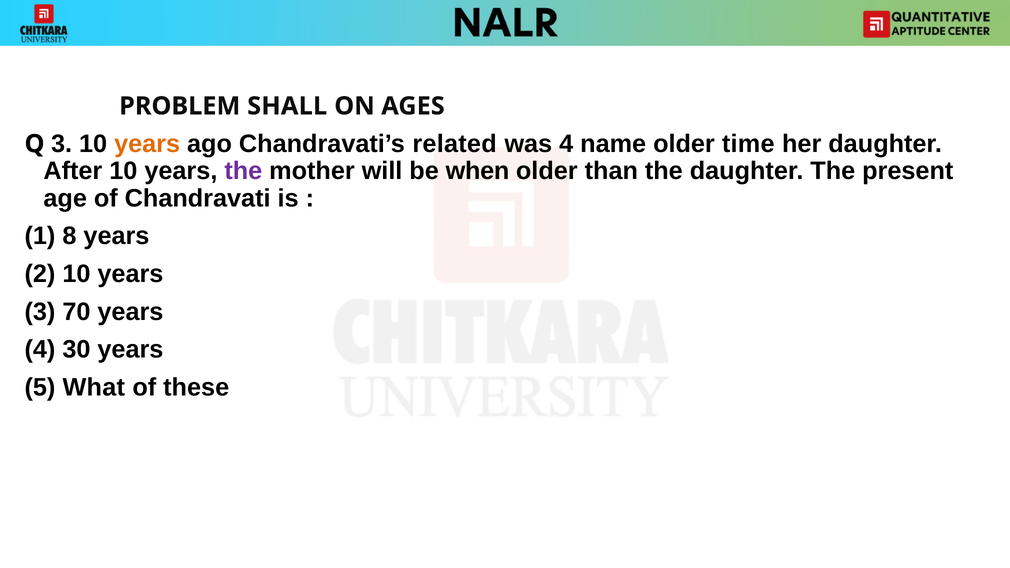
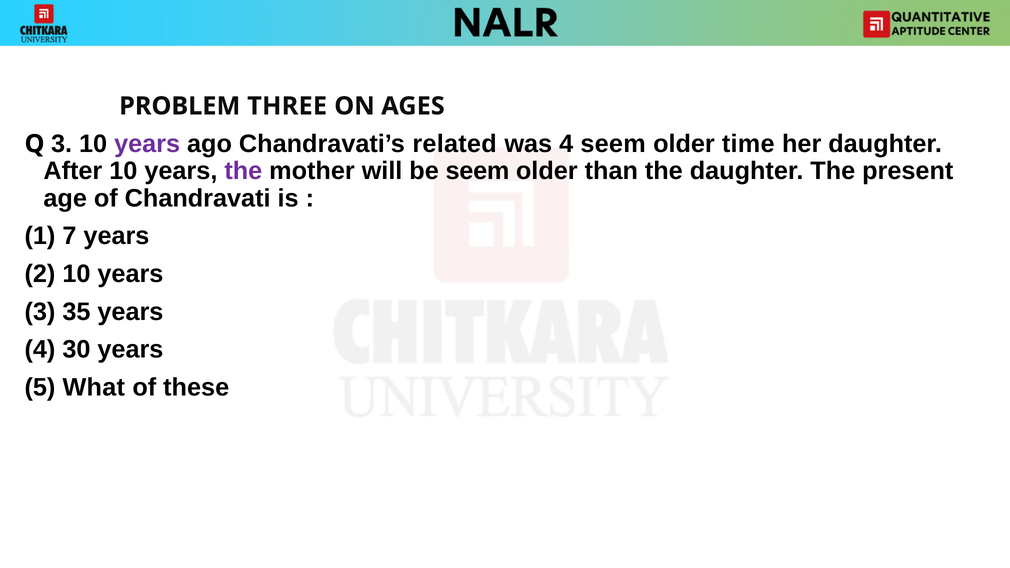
SHALL: SHALL -> THREE (287, 106)
years colour: orange -> purple (147, 144)
4 name: name -> seem (613, 144)
be when: when -> seem (477, 171)
8: 8 -> 7 (69, 236)
70: 70 -> 35 (76, 312)
